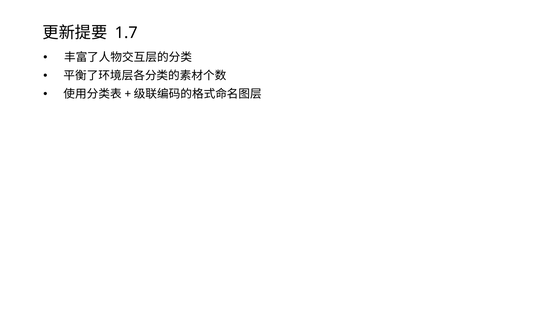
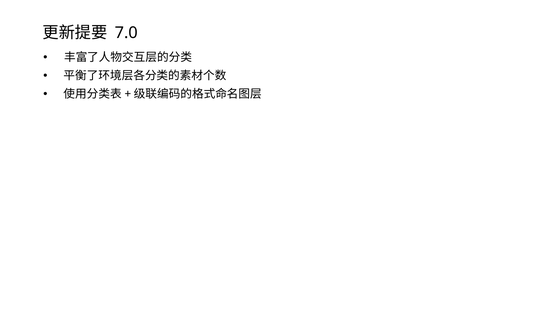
1.7: 1.7 -> 7.0 (126, 33)
